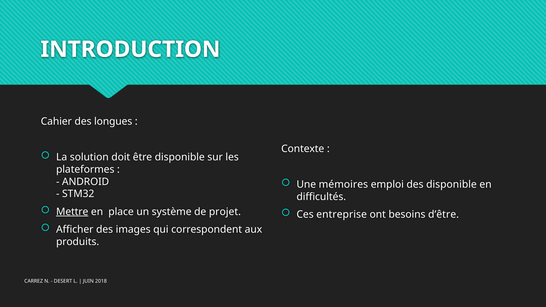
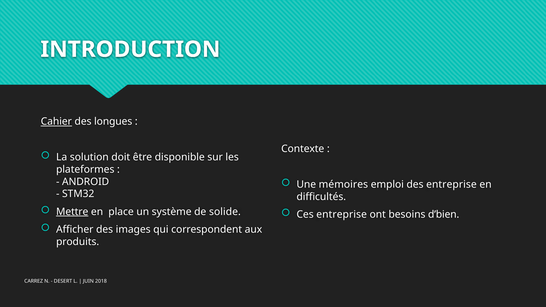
Cahier underline: none -> present (56, 122)
des disponible: disponible -> entreprise (451, 184)
projet: projet -> solide (225, 212)
d’être: d’être -> d’bien (444, 214)
